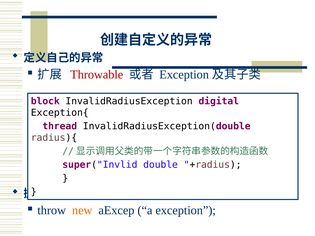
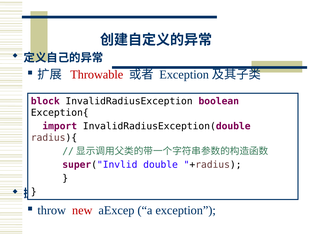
digital: digital -> boolean (219, 101)
thread: thread -> import (60, 126)
new colour: orange -> red (82, 211)
